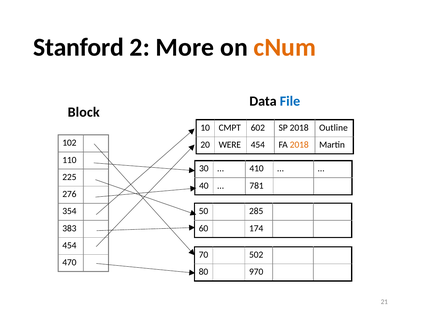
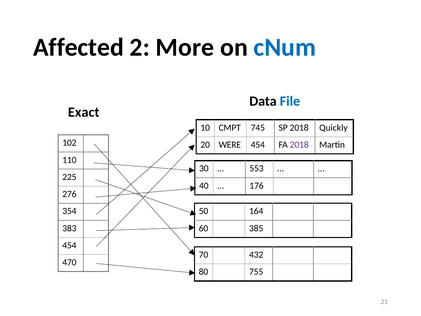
Stanford: Stanford -> Affected (78, 47)
cNum colour: orange -> blue (285, 47)
Block: Block -> Exact (84, 112)
602: 602 -> 745 (258, 128)
Outline: Outline -> Quickly (333, 128)
2018 colour: orange -> purple (299, 145)
410: 410 -> 553 (257, 168)
781: 781 -> 176 (257, 185)
285: 285 -> 164 (256, 211)
174: 174 -> 385 (256, 228)
502: 502 -> 432 (256, 255)
970: 970 -> 755 (256, 272)
